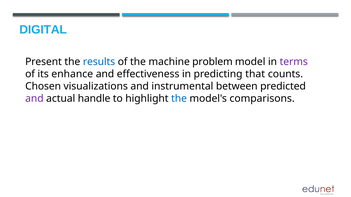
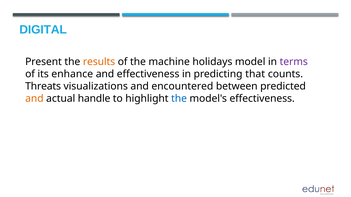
results colour: blue -> orange (99, 62)
problem: problem -> holidays (212, 62)
Chosen: Chosen -> Threats (43, 86)
instrumental: instrumental -> encountered (182, 86)
and colour: purple -> orange (34, 99)
model's comparisons: comparisons -> effectiveness (262, 99)
